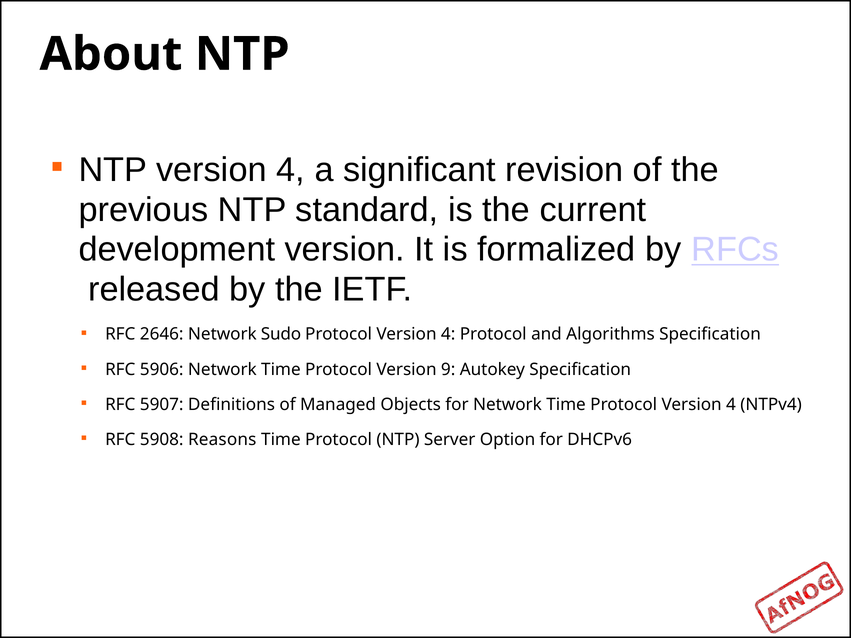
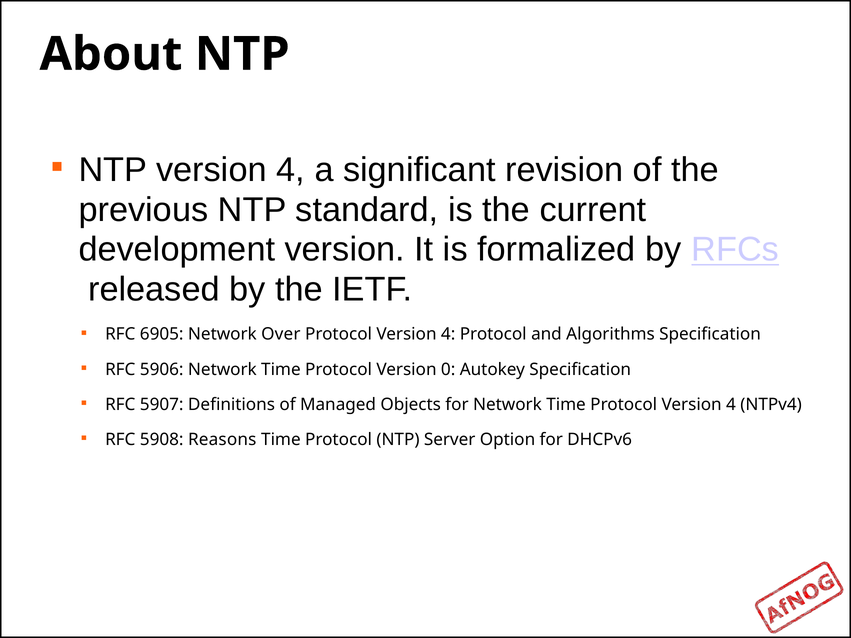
2646: 2646 -> 6905 (162, 334)
Sudo: Sudo -> Over (281, 334)
9: 9 -> 0 (448, 370)
